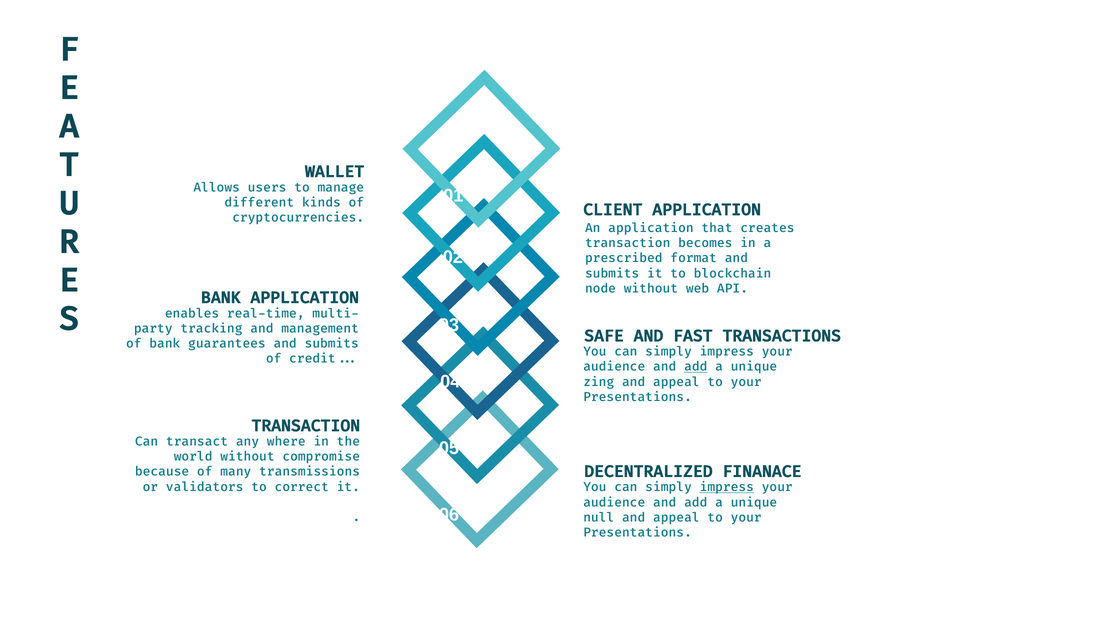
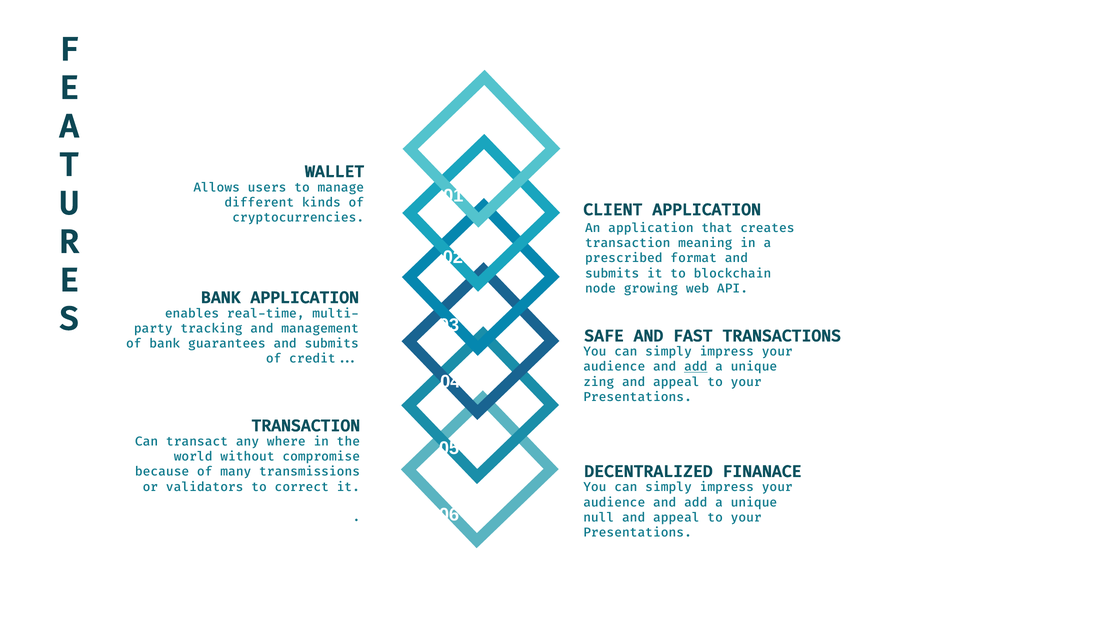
becomes: becomes -> meaning (705, 243)
node without: without -> growing (651, 288)
impress underline: present -> none (727, 487)
